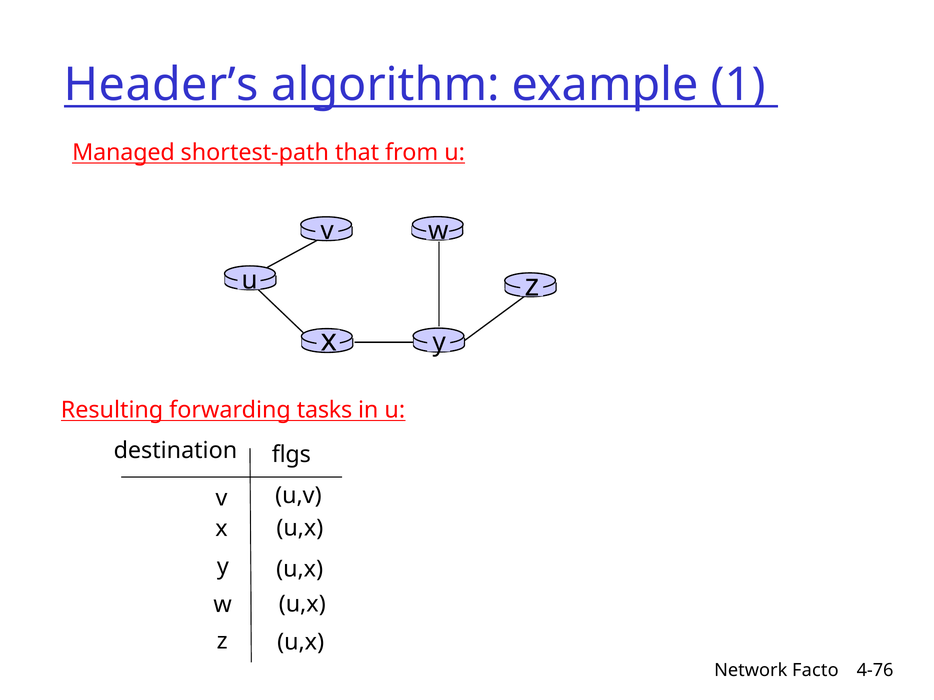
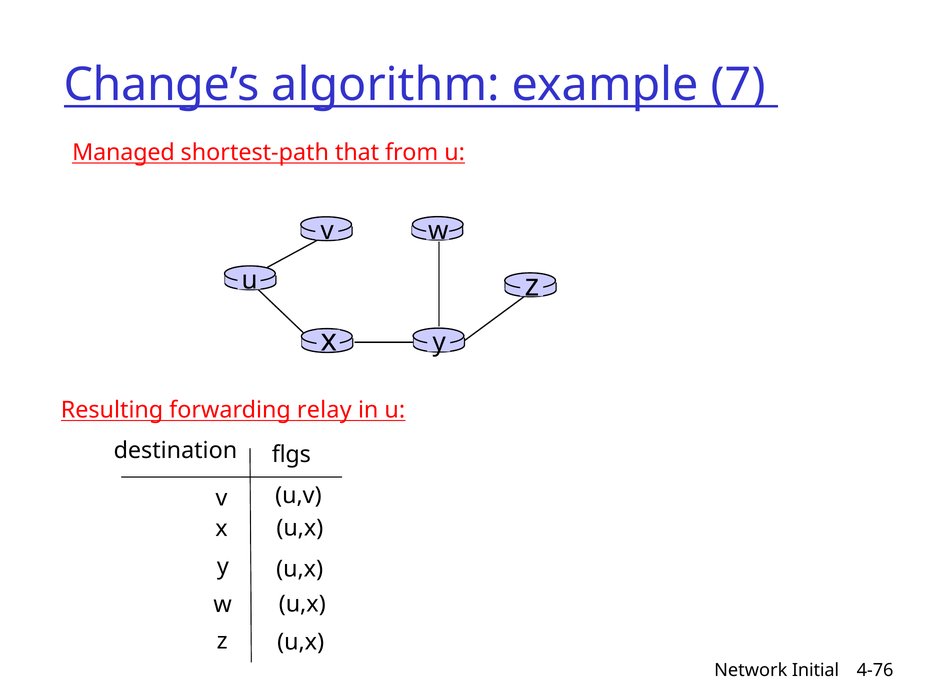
Header’s: Header’s -> Change’s (162, 85)
1: 1 -> 7 (738, 85)
tasks: tasks -> relay (324, 410)
Facto: Facto -> Initial (816, 671)
